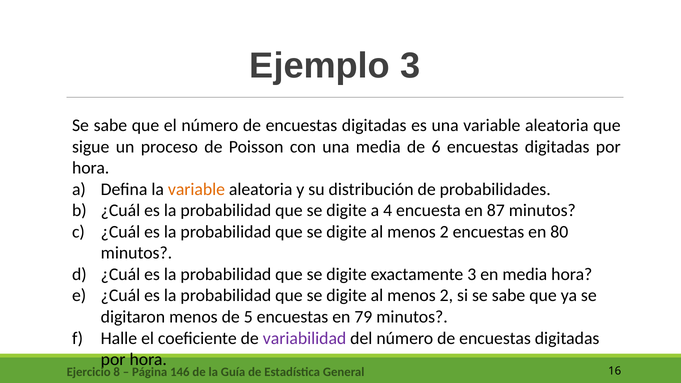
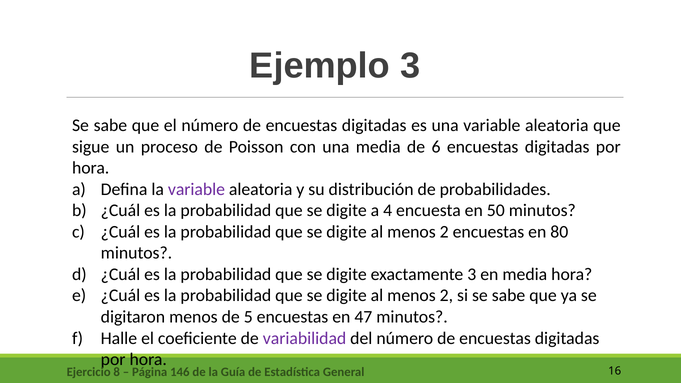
variable colour: orange -> purple (196, 189)
87: 87 -> 50 (496, 211)
79: 79 -> 47 (363, 317)
